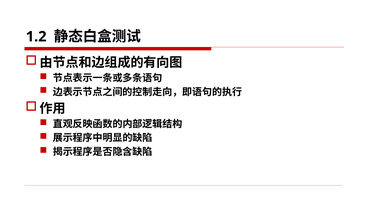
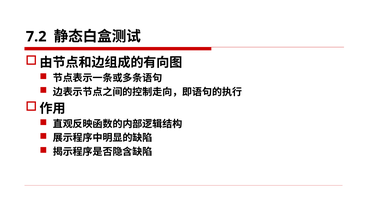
1.2: 1.2 -> 7.2 (36, 37)
